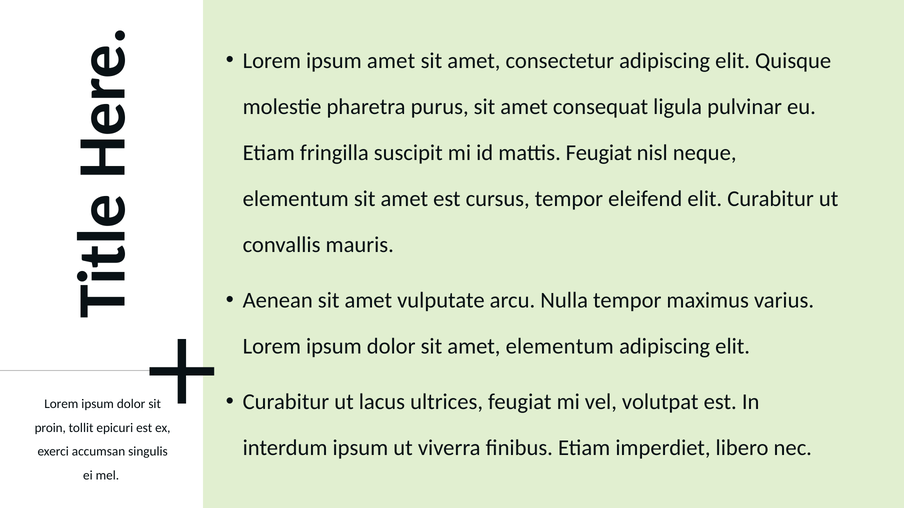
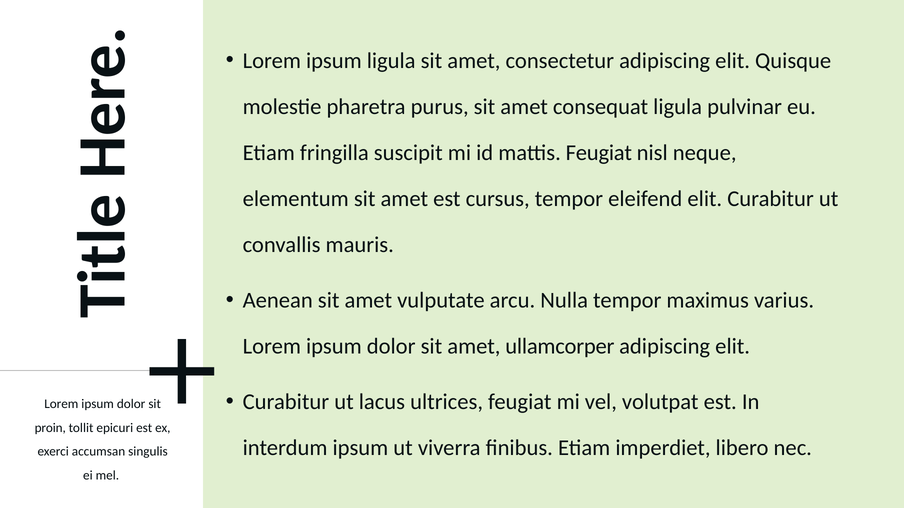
ipsum amet: amet -> ligula (391, 61)
amet elementum: elementum -> ullamcorper (560, 347)
